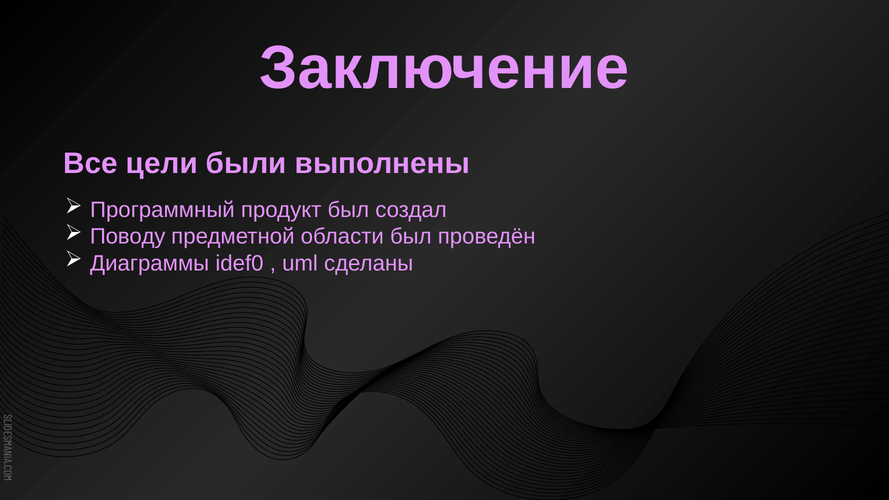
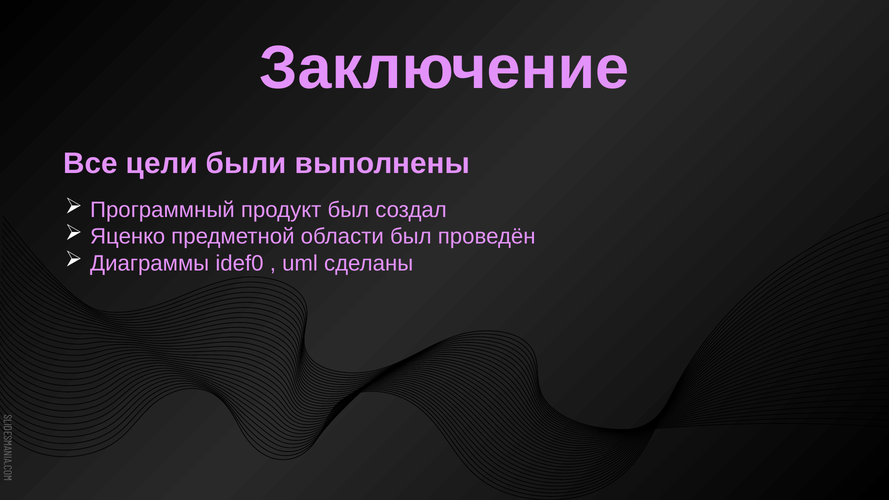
Поводу: Поводу -> Яценко (128, 237)
